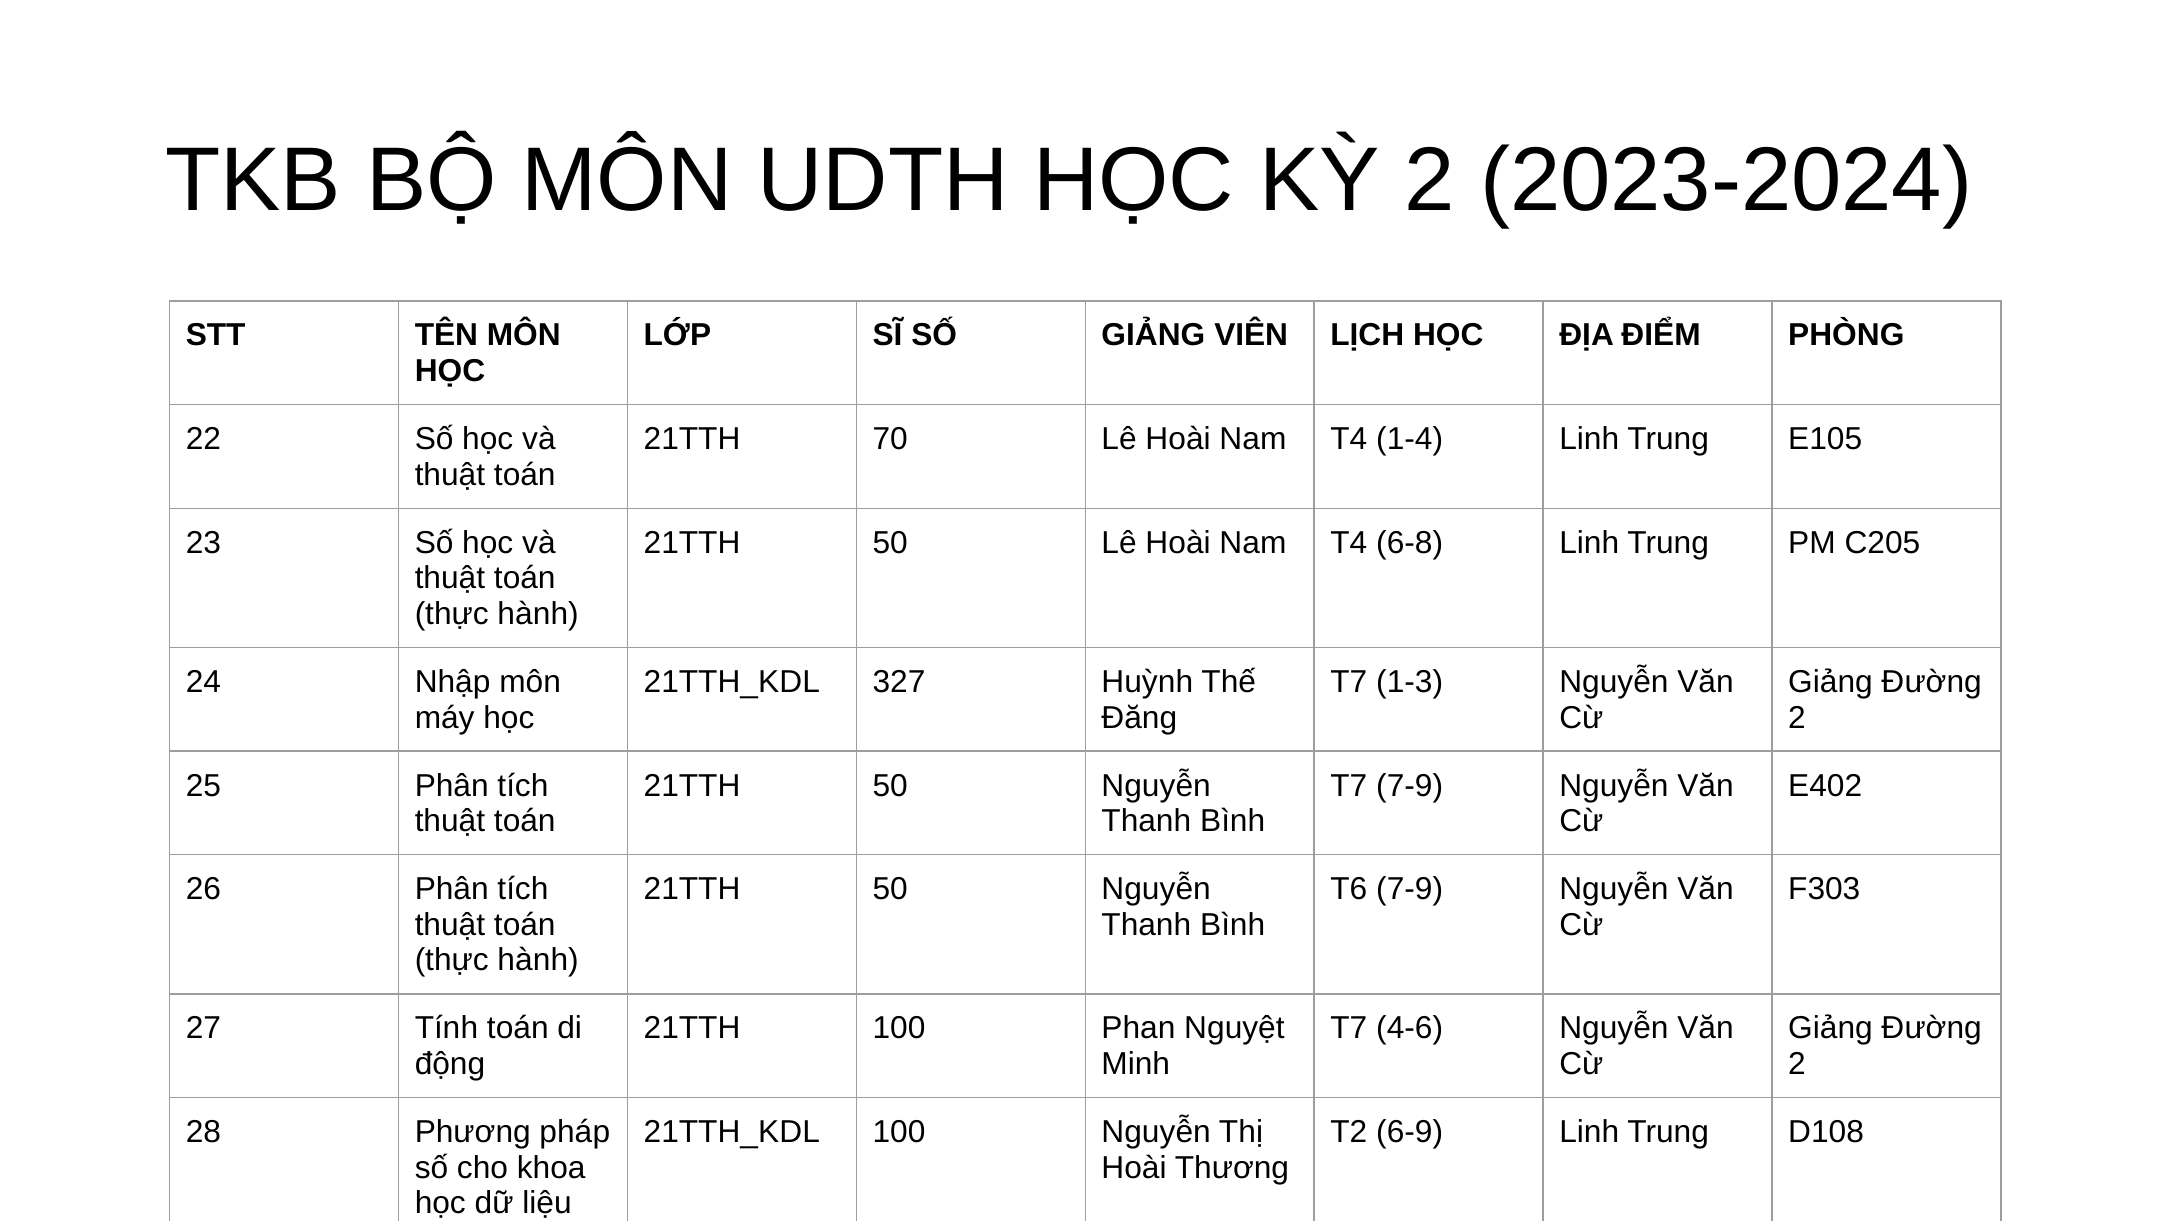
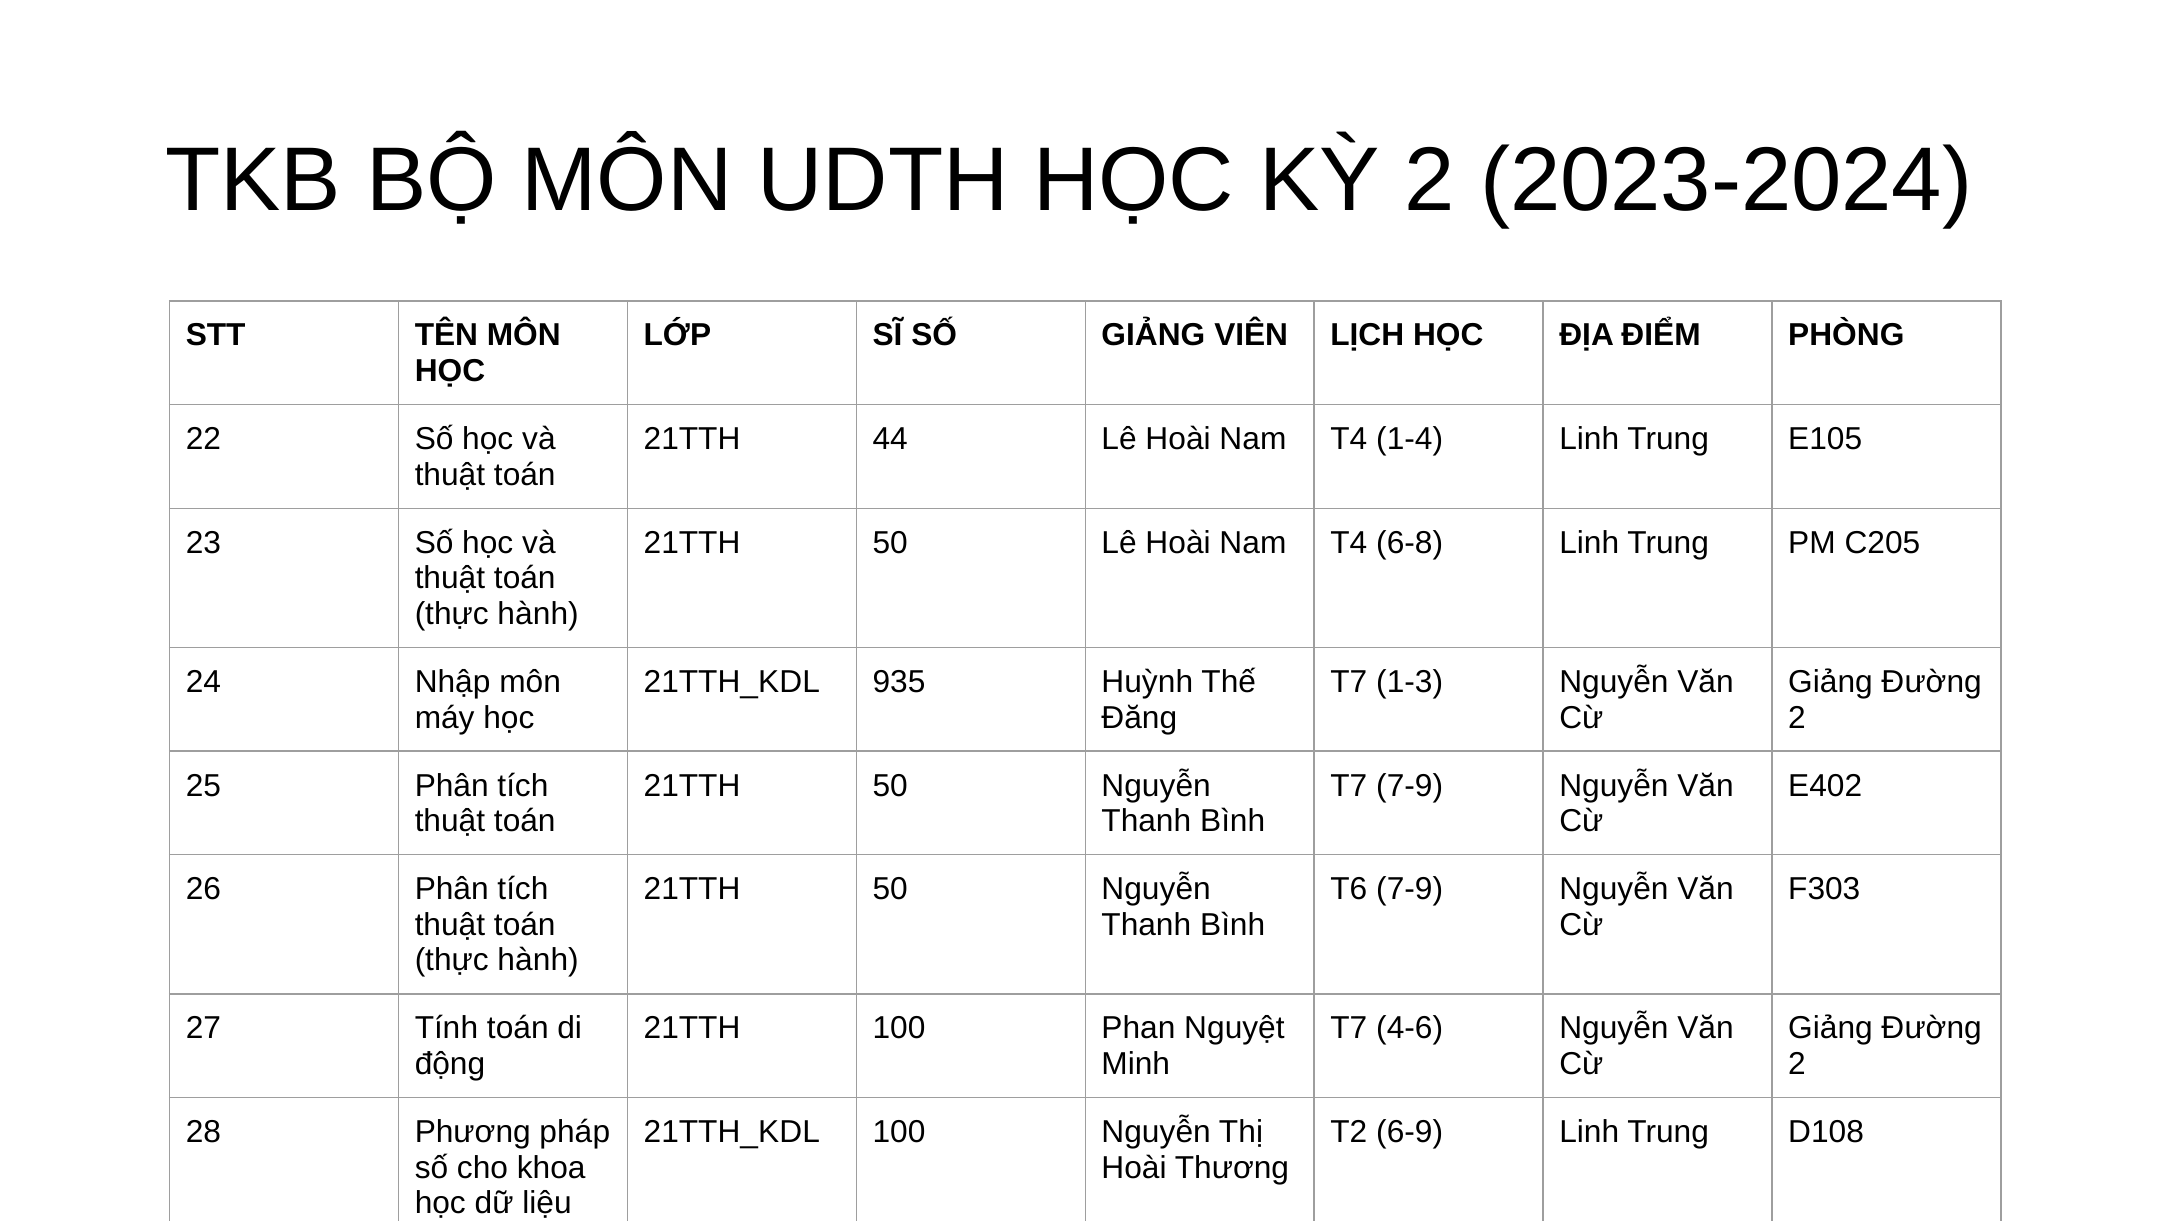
70: 70 -> 44 (890, 439)
327: 327 -> 935 (899, 682)
